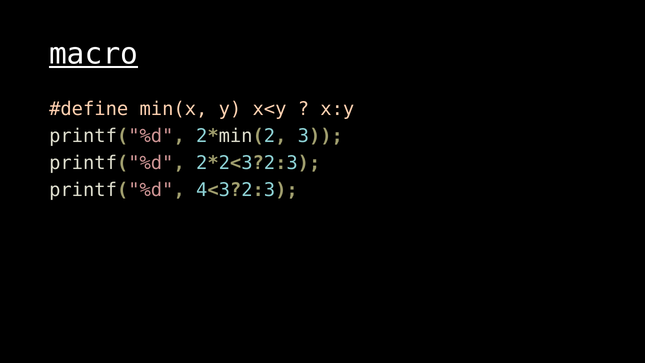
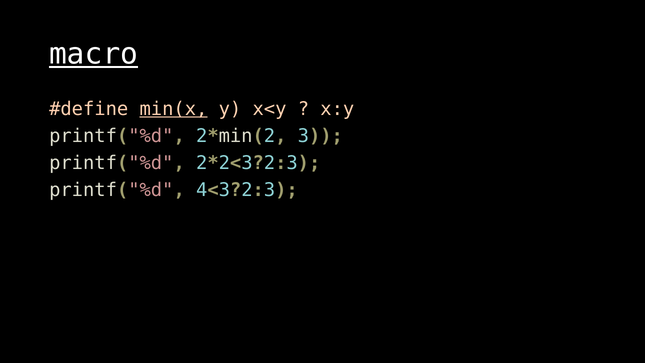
min(x underline: none -> present (173, 109)
